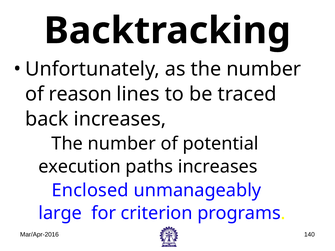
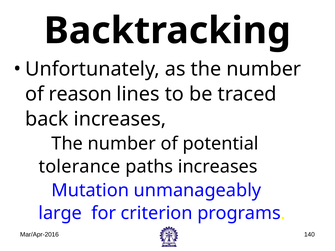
execution: execution -> tolerance (79, 167)
Enclosed: Enclosed -> Mutation (90, 190)
